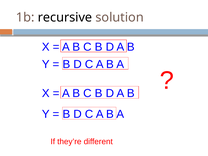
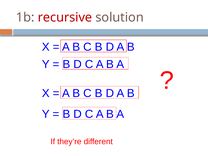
recursive colour: black -> red (65, 17)
